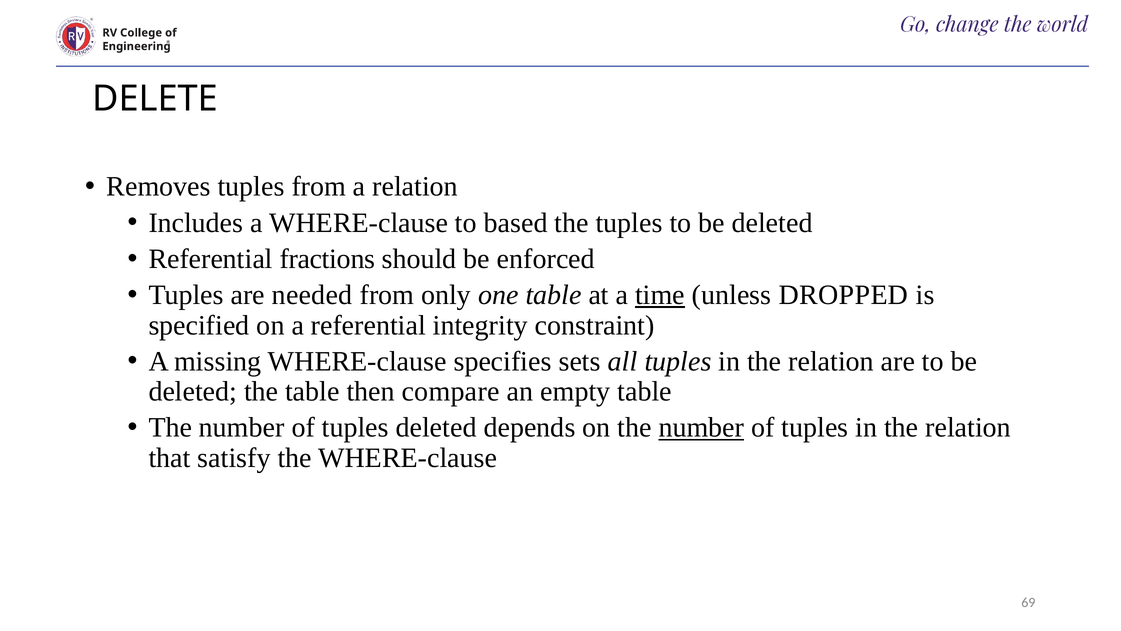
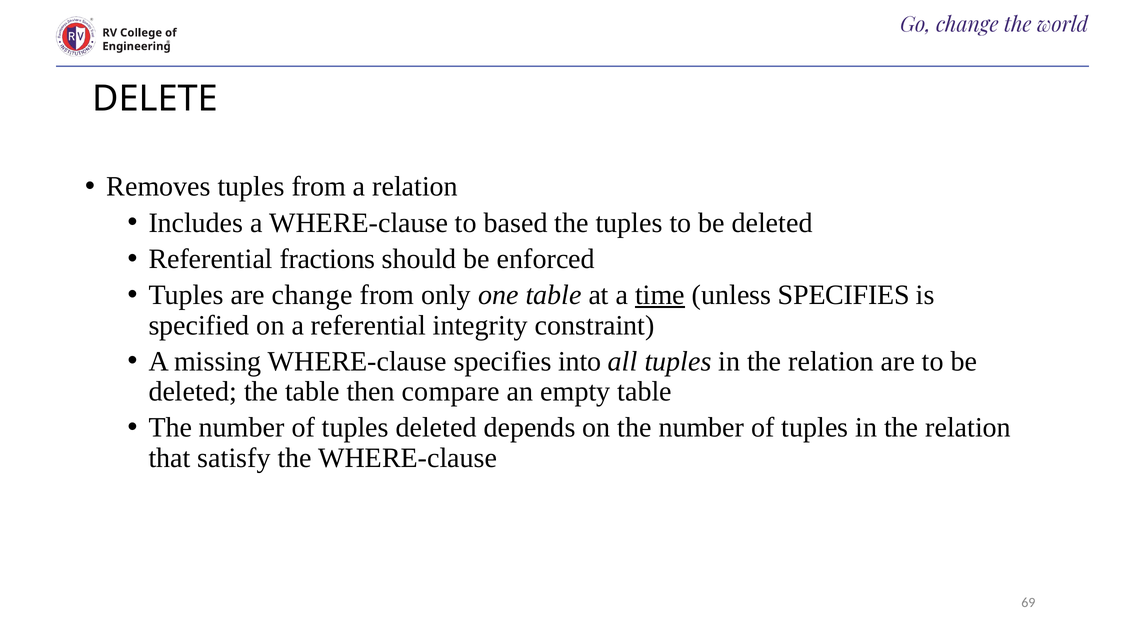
are needed: needed -> change (312, 295)
unless DROPPED: DROPPED -> SPECIFIES (844, 295)
sets: sets -> into (580, 361)
number underline: present -> none (701, 427)
